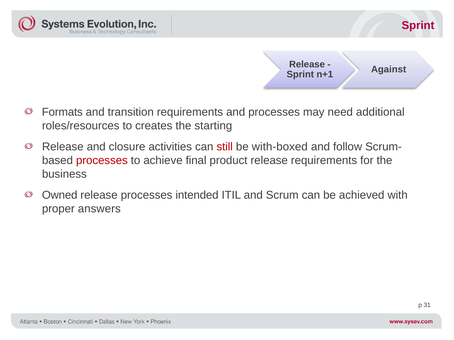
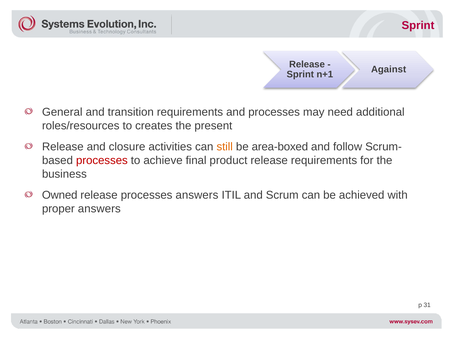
Formats: Formats -> General (62, 112)
starting: starting -> present (213, 126)
still colour: red -> orange (225, 147)
with-boxed: with-boxed -> area-boxed (280, 147)
processes intended: intended -> answers (197, 195)
